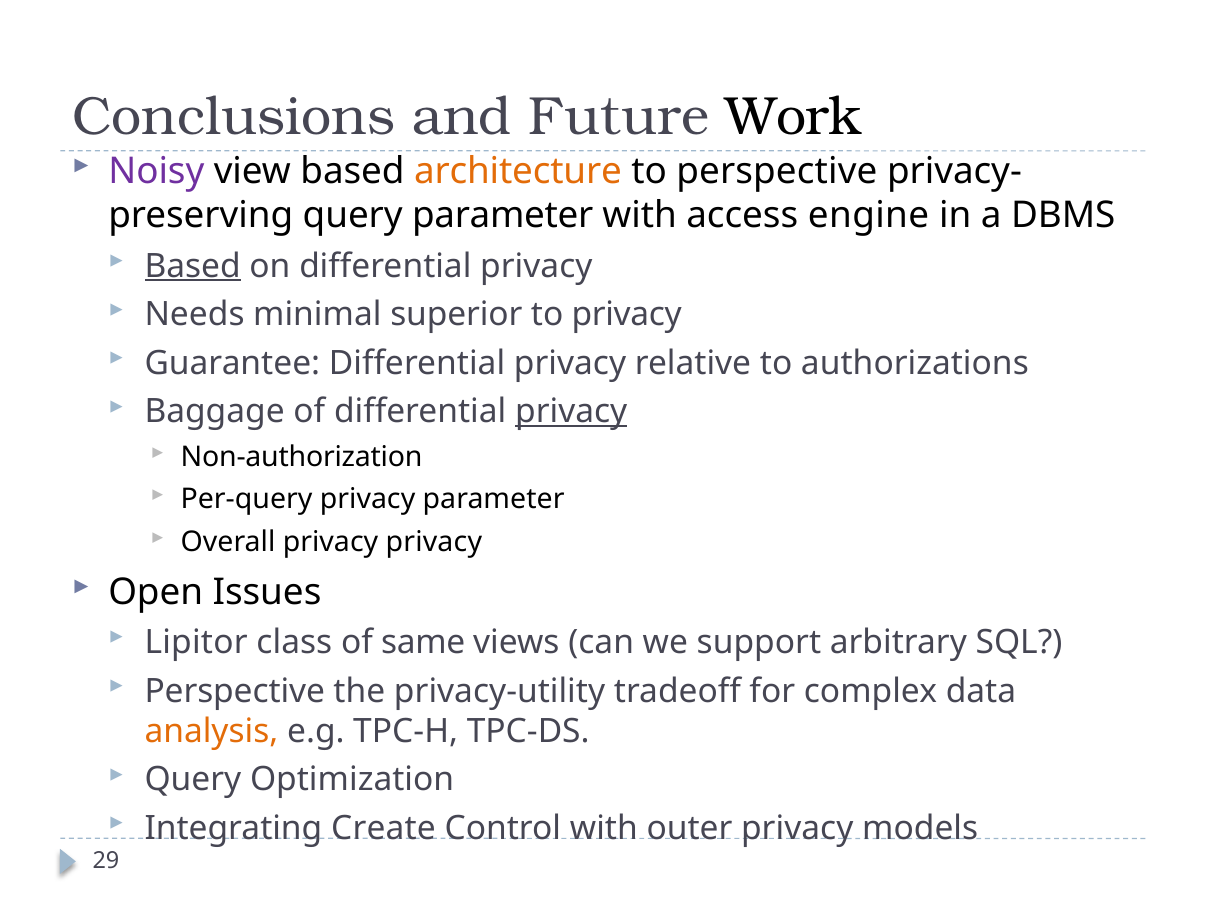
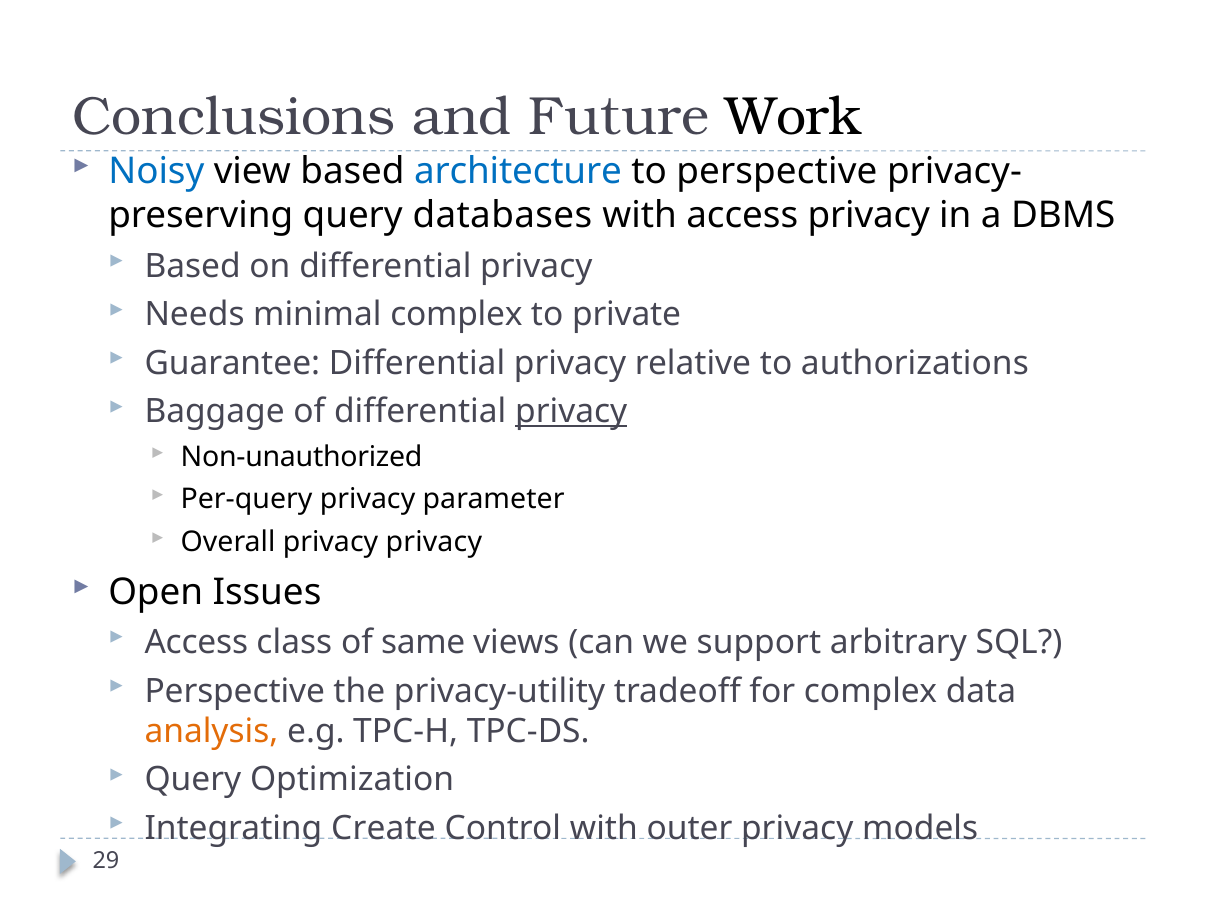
Noisy colour: purple -> blue (156, 171)
architecture colour: orange -> blue (518, 171)
query parameter: parameter -> databases (502, 216)
access engine: engine -> privacy (869, 216)
Based underline: present -> none (193, 266)
minimal superior: superior -> complex (456, 314)
to privacy: privacy -> private (627, 314)
Non-authorization: Non-authorization -> Non-unauthorized (302, 457)
Lipitor: Lipitor -> Access (196, 642)
